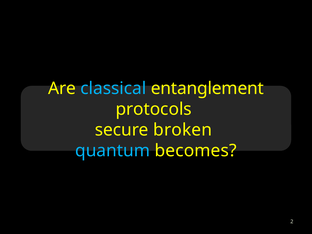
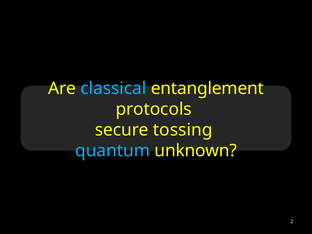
broken: broken -> tossing (183, 130)
becomes: becomes -> unknown (196, 151)
